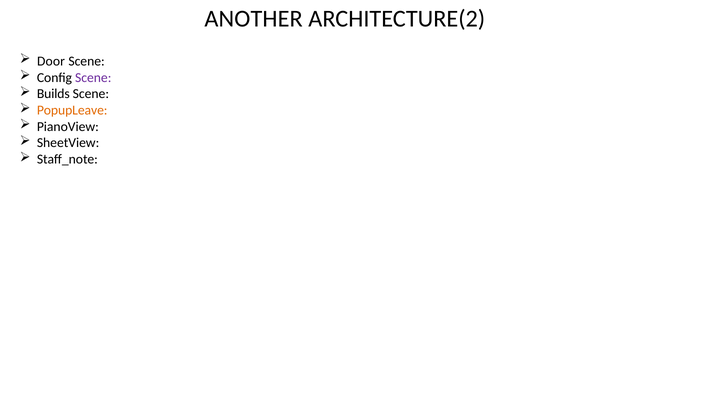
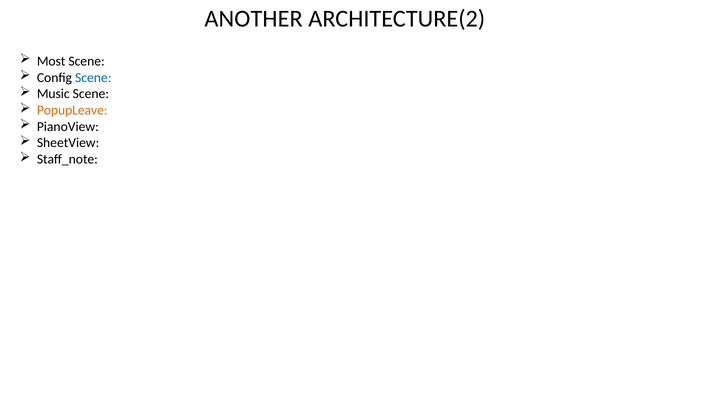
Door: Door -> Most (51, 61)
Scene colour: purple -> blue (93, 78)
Builds: Builds -> Music (53, 94)
